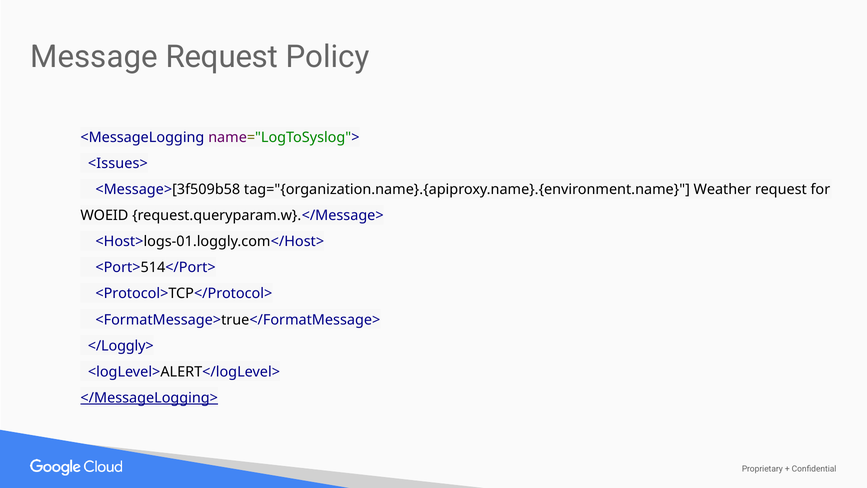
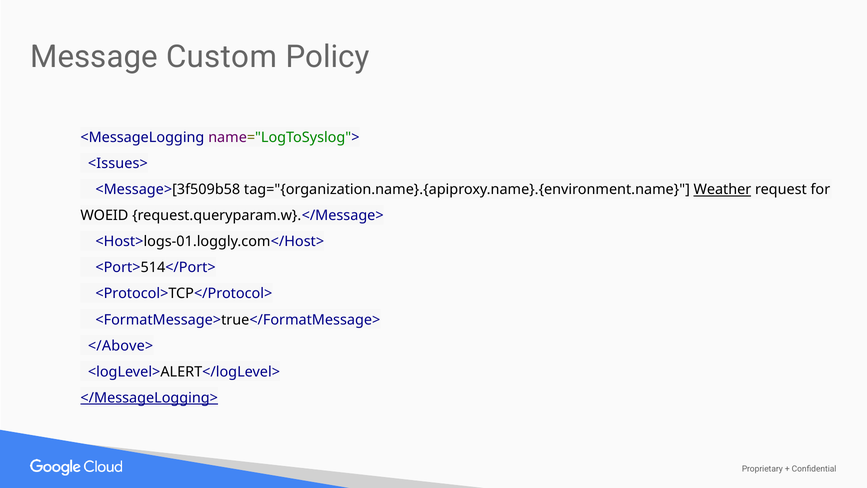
Message Request: Request -> Custom (222, 57)
Weather underline: none -> present (722, 189)
</Loggly>: </Loggly> -> </Above> (121, 346)
